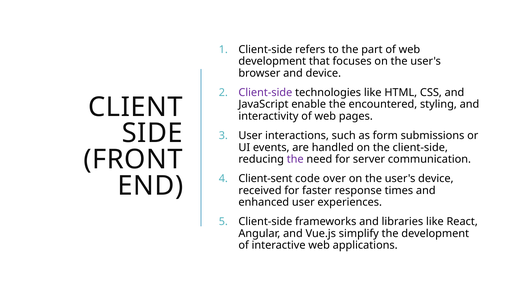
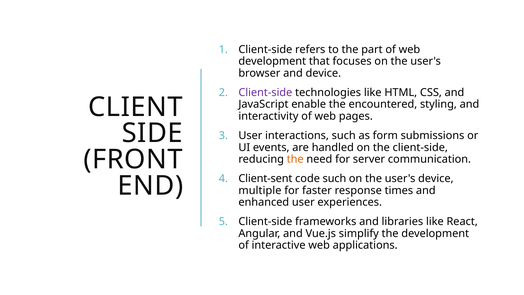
the colour: purple -> orange (295, 159)
code over: over -> such (334, 179)
received: received -> multiple (260, 190)
